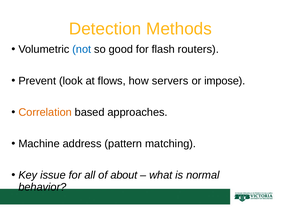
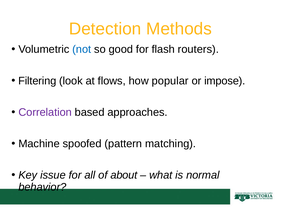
Prevent: Prevent -> Filtering (37, 81)
servers: servers -> popular (170, 81)
Correlation colour: orange -> purple (45, 112)
address: address -> spoofed (82, 144)
